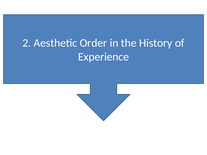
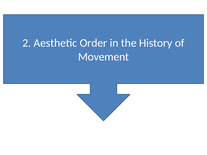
Experience: Experience -> Movement (104, 57)
